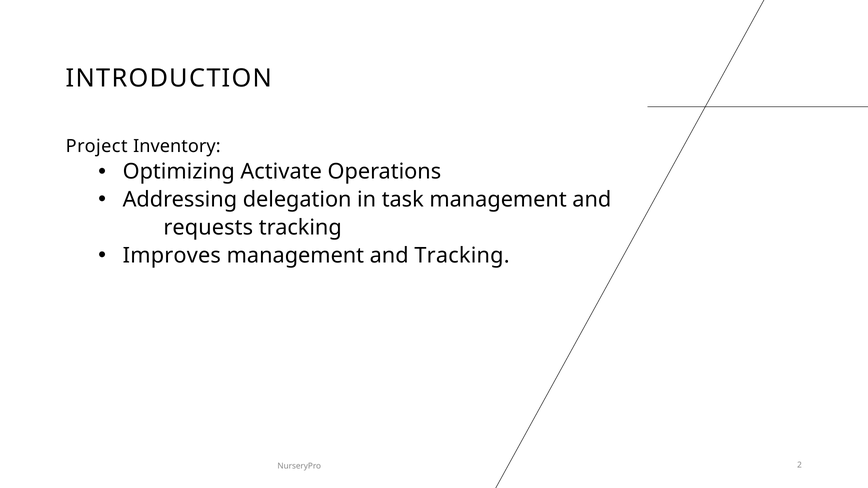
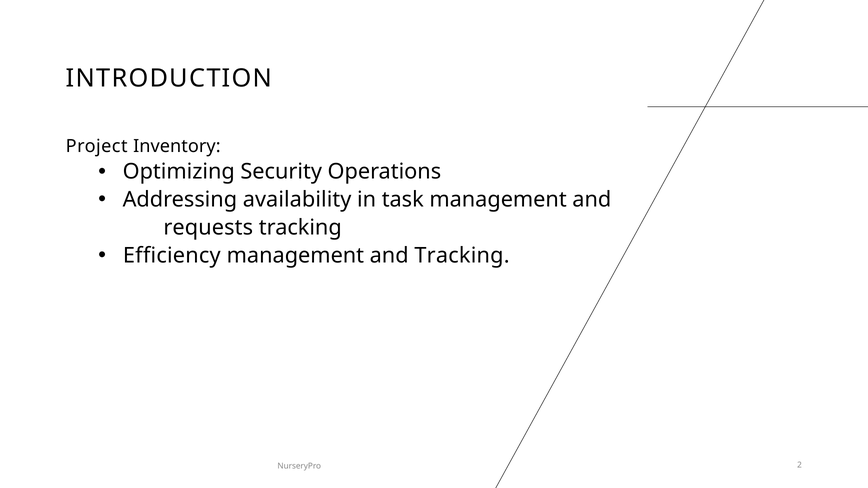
Activate: Activate -> Security (281, 172)
delegation: delegation -> availability (297, 200)
Improves: Improves -> Efficiency (172, 256)
